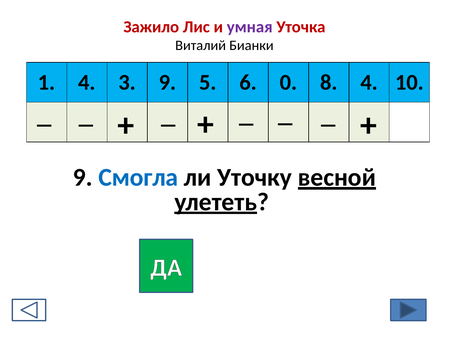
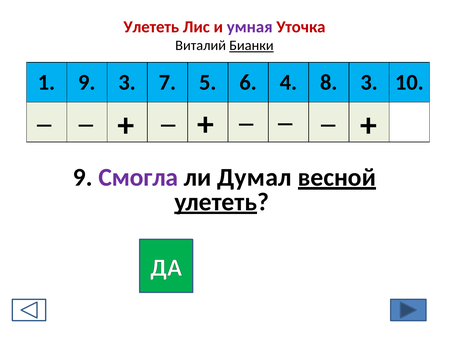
Зажило: Зажило -> Улететь (151, 27)
Бианки underline: none -> present (251, 46)
1 4: 4 -> 9 (87, 82)
3 9: 9 -> 7 (168, 82)
0: 0 -> 4 (288, 82)
8 4: 4 -> 3 (369, 82)
Смогла colour: blue -> purple (138, 177)
Уточку: Уточку -> Думал (254, 177)
